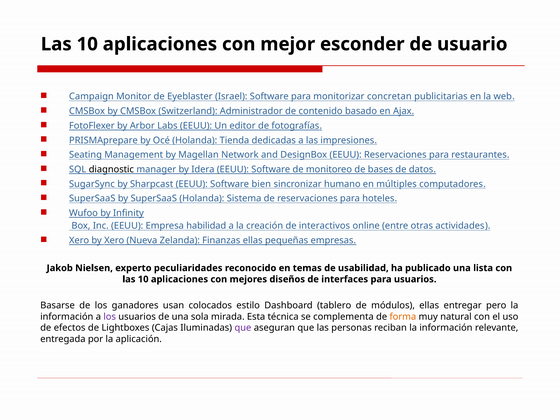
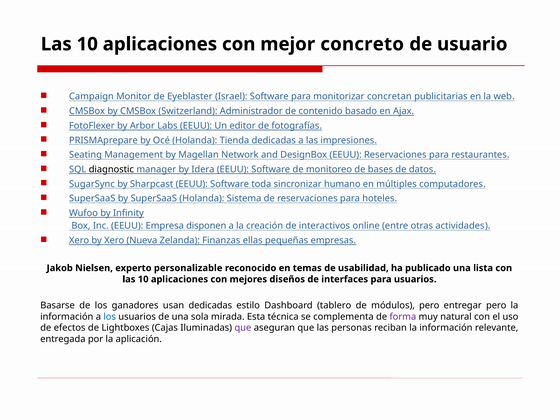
esconder: esconder -> concreto (362, 44)
bien: bien -> toda (261, 184)
habilidad: habilidad -> disponen (206, 226)
peculiaridades: peculiaridades -> personalizable (188, 268)
usan colocados: colocados -> dedicadas (210, 305)
módulos ellas: ellas -> pero (429, 305)
los colour: purple -> blue (110, 317)
forma colour: orange -> purple (403, 317)
